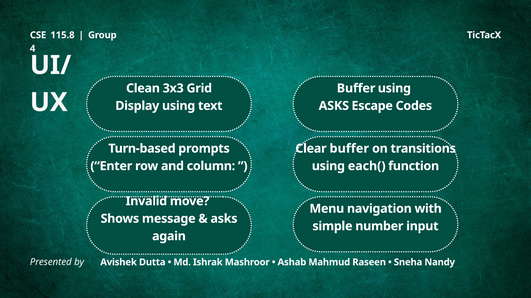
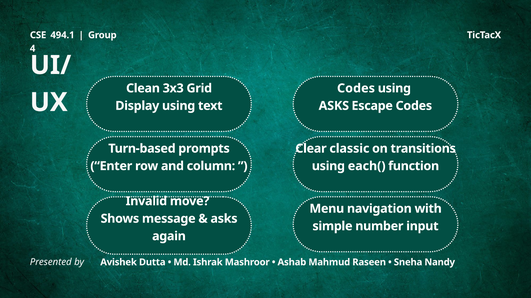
115.8: 115.8 -> 494.1 (62, 35)
Buffer: Buffer -> Codes (356, 88)
Clear buffer: buffer -> classic (349, 149)
